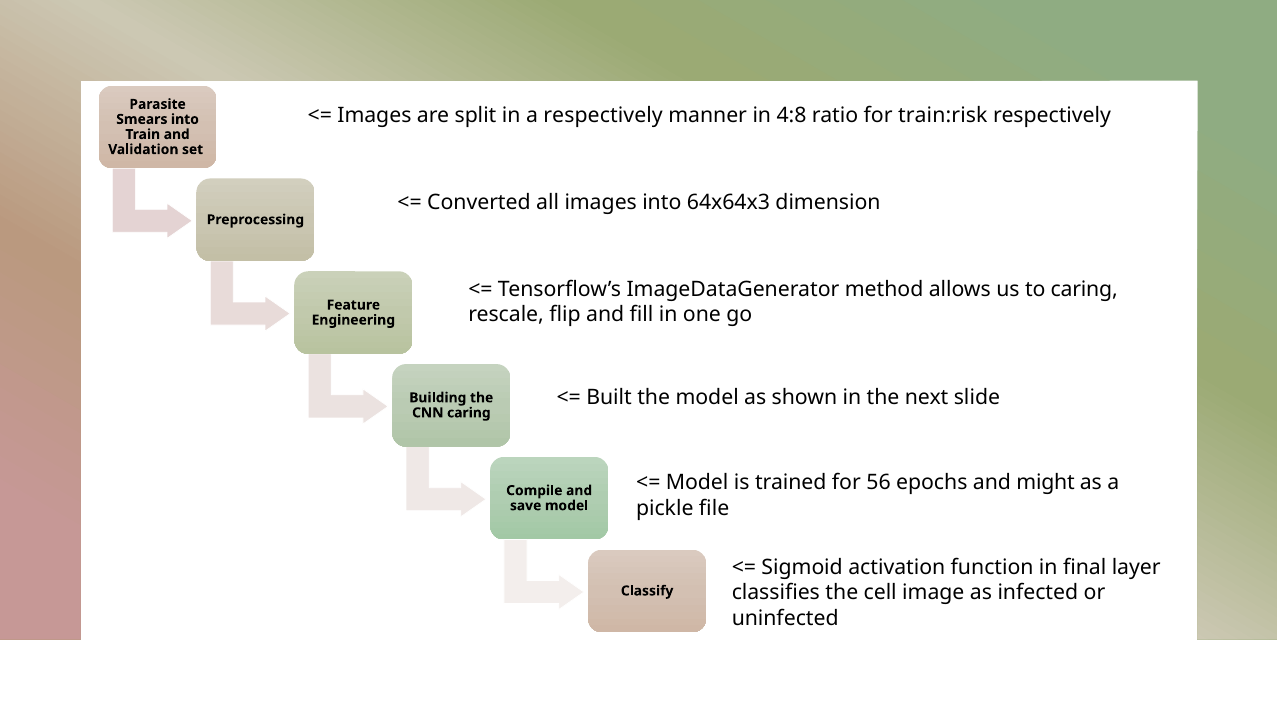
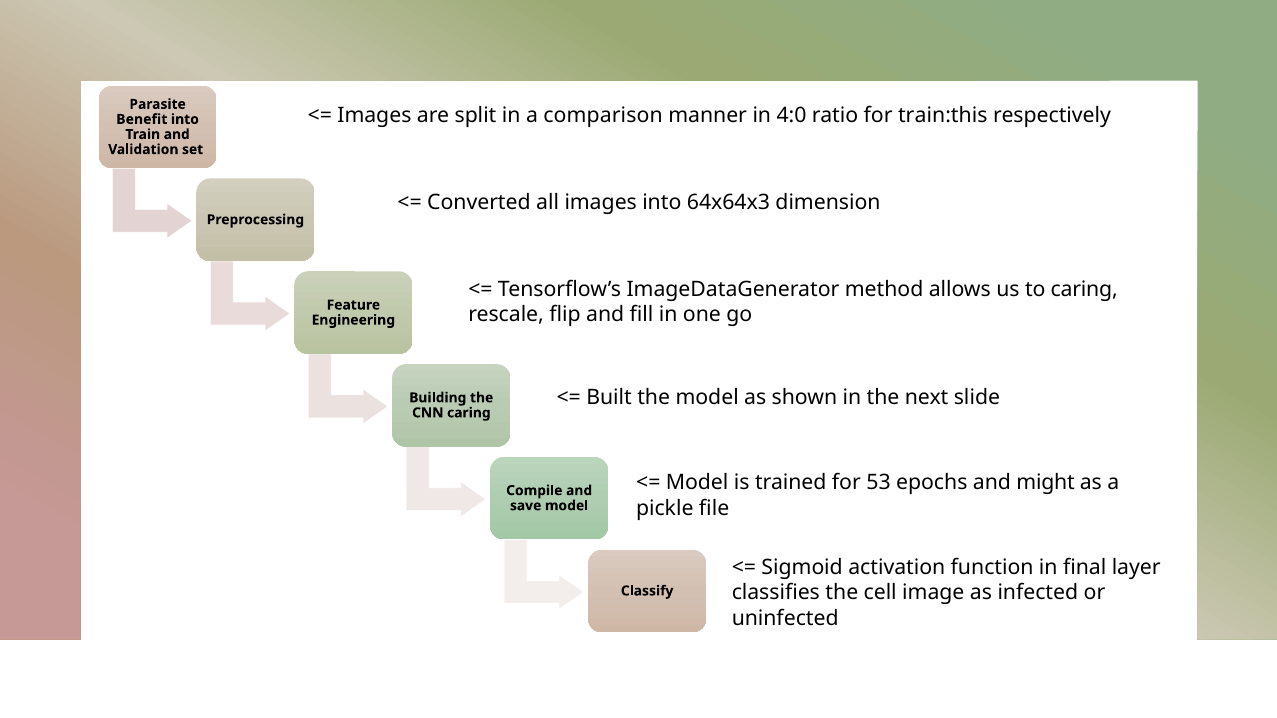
a respectively: respectively -> comparison (603, 116)
4:8: 4:8 -> 4:0 (792, 116)
train:risk: train:risk -> train:this (943, 116)
Smears: Smears -> Benefit (142, 119)
56: 56 -> 53 (879, 483)
